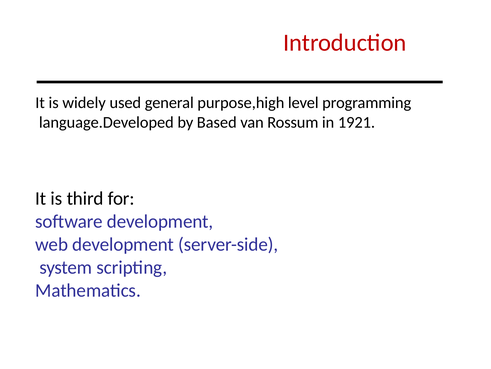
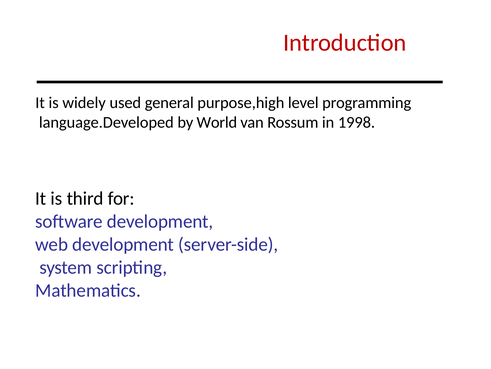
Based: Based -> World (217, 122)
1921: 1921 -> 1998 (357, 122)
